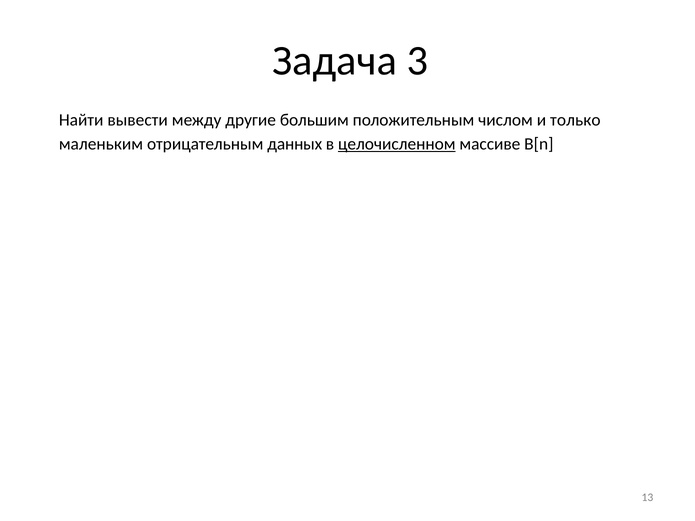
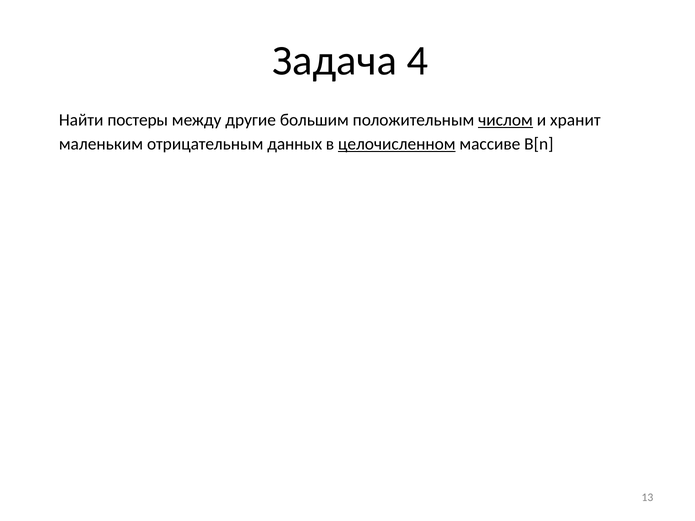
3: 3 -> 4 (417, 61)
вывести: вывести -> постеры (138, 120)
числом underline: none -> present (506, 120)
только: только -> хранит (575, 120)
